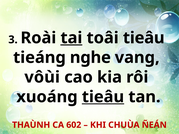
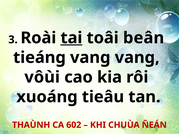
toâi tieâu: tieâu -> beân (144, 38)
tieáng nghe: nghe -> vang (90, 58)
tieâu underline: present -> none (103, 97)
